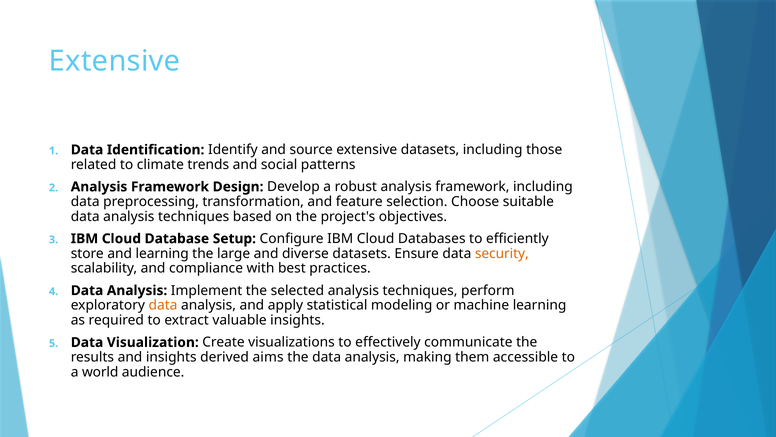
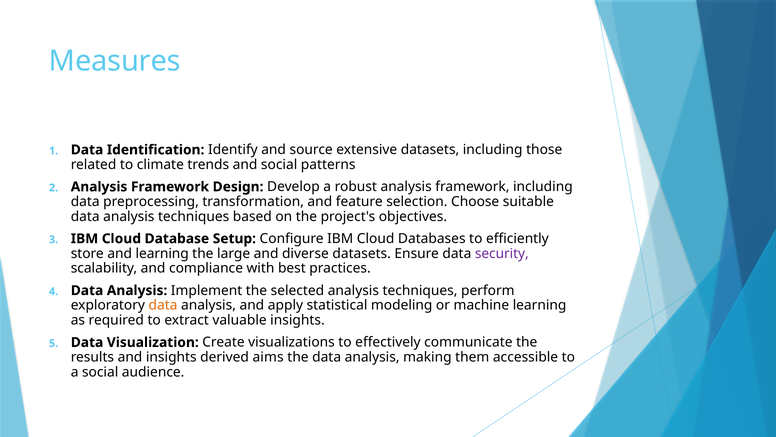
Extensive: Extensive -> Measures (115, 61)
security colour: orange -> purple (502, 253)
a world: world -> social (100, 372)
